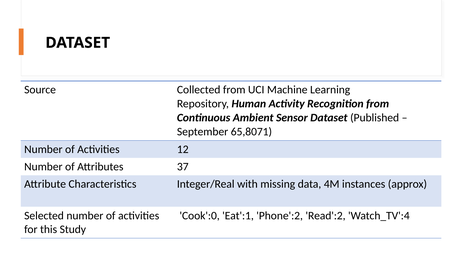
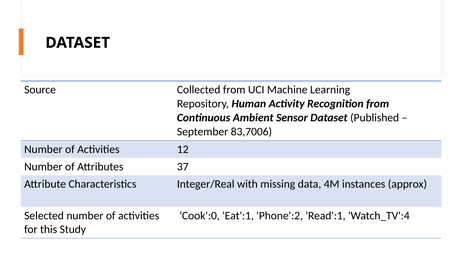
65,8071: 65,8071 -> 83,7006 (251, 132)
Read':2: Read':2 -> Read':1 (326, 216)
